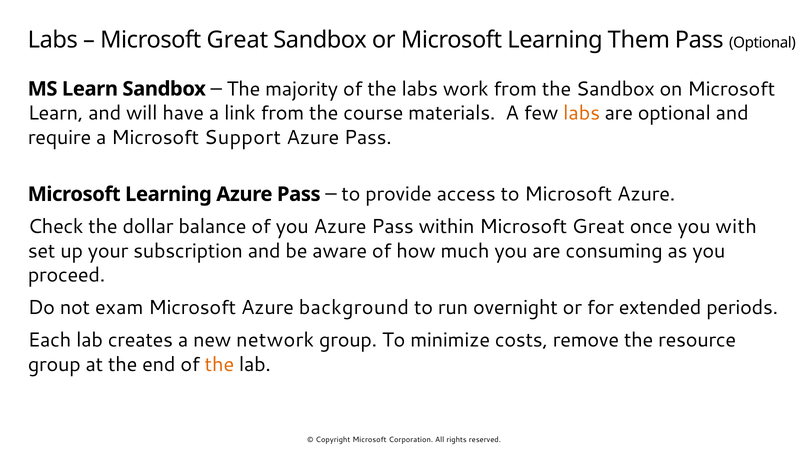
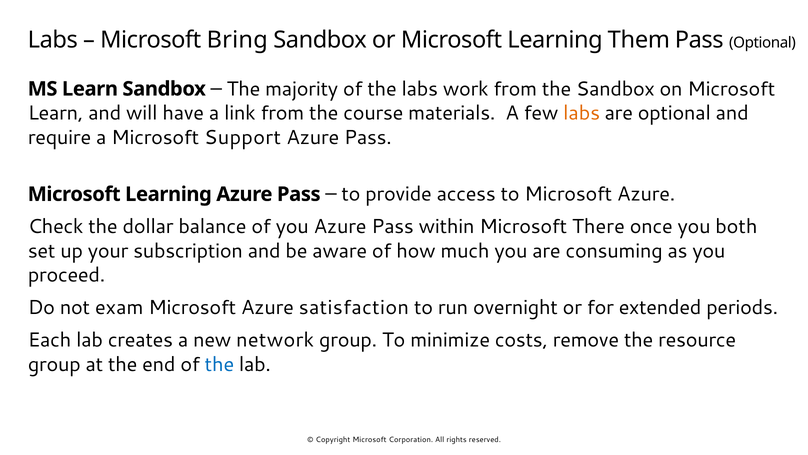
Great: Great -> Bring (237, 40)
within Microsoft Great: Great -> There (598, 226)
with: with -> both (736, 226)
background: background -> satisfaction (354, 307)
the colour: orange -> blue (219, 364)
